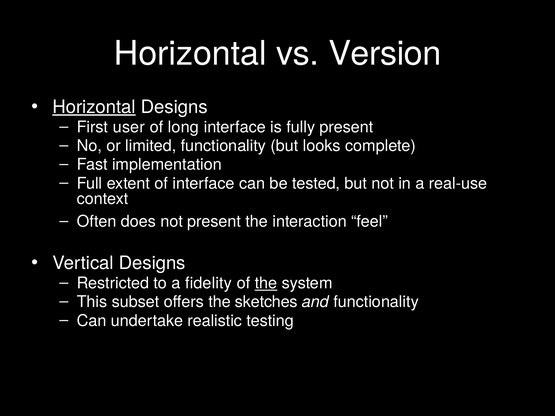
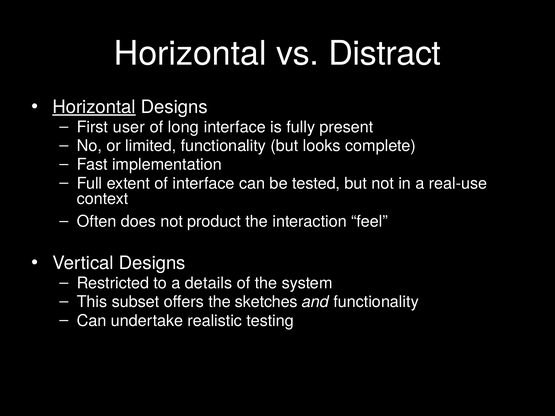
Version: Version -> Distract (385, 54)
not present: present -> product (214, 222)
fidelity: fidelity -> details (209, 283)
the underline: present -> none (266, 283)
